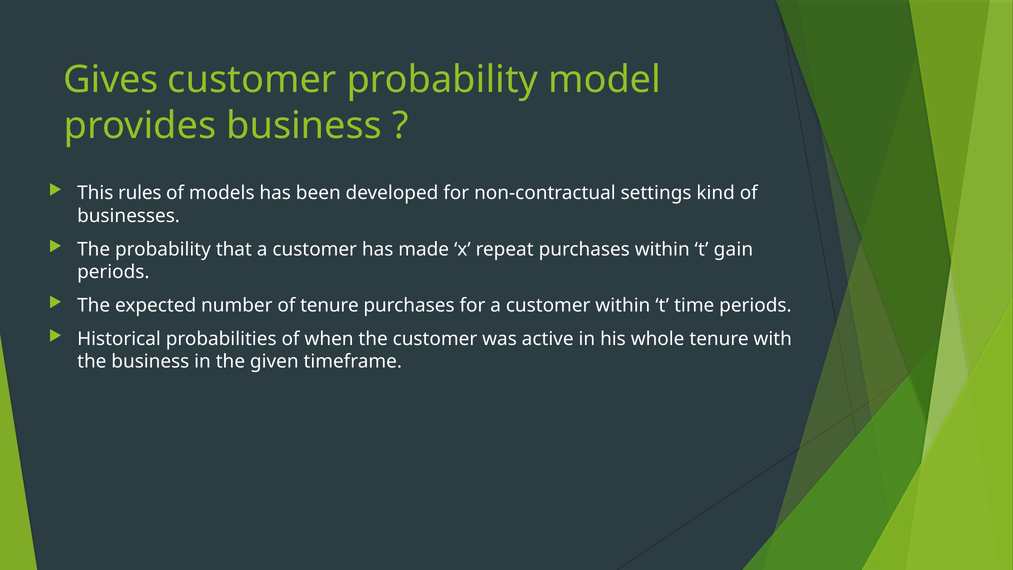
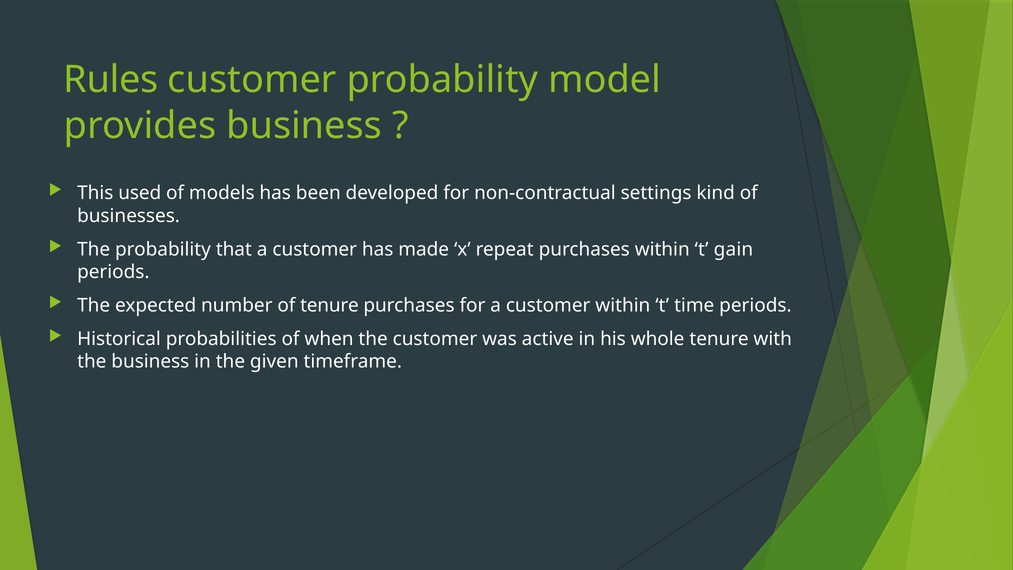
Gives: Gives -> Rules (111, 80)
rules: rules -> used (140, 193)
